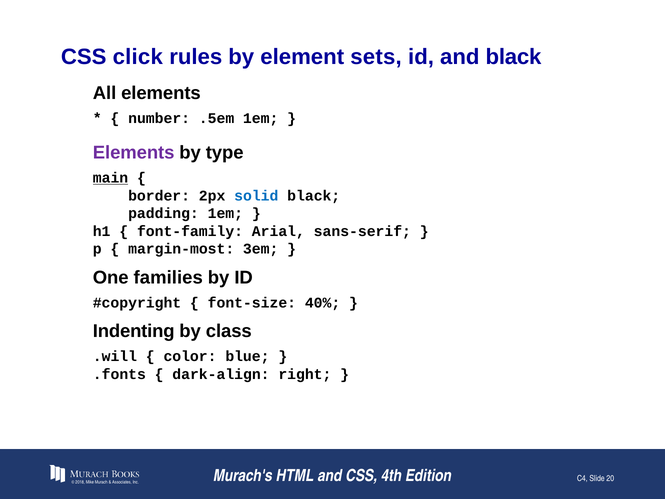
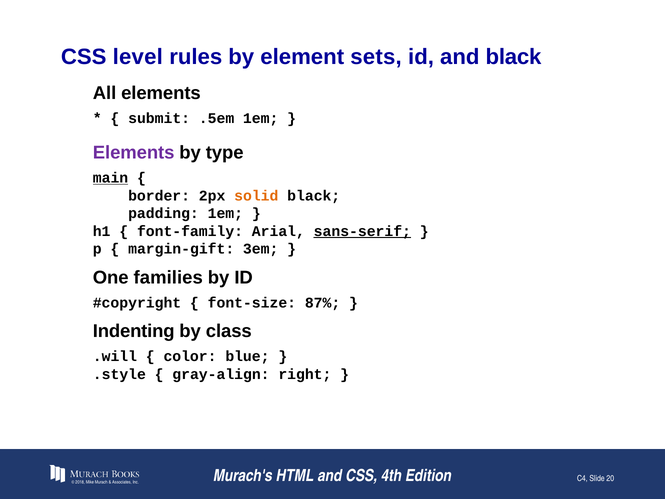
click: click -> level (138, 57)
number: number -> submit (159, 119)
solid colour: blue -> orange (256, 196)
sans-serif underline: none -> present (362, 231)
margin-most: margin-most -> margin-gift (181, 249)
40%: 40% -> 87% (323, 303)
.fonts: .fonts -> .style (119, 374)
dark-align: dark-align -> gray-align (221, 374)
